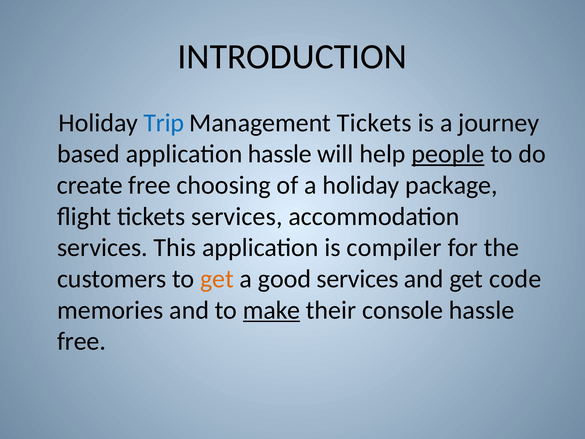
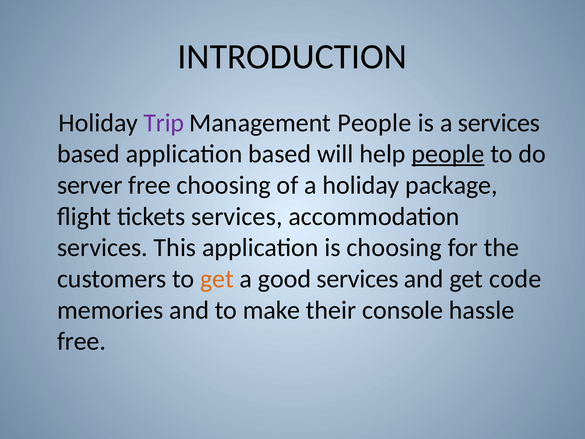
Trip colour: blue -> purple (164, 123)
Management Tickets: Tickets -> People (374, 123)
a journey: journey -> services (499, 123)
application hassle: hassle -> based (280, 154)
create: create -> server (90, 185)
is compiler: compiler -> choosing (394, 248)
make underline: present -> none (272, 310)
